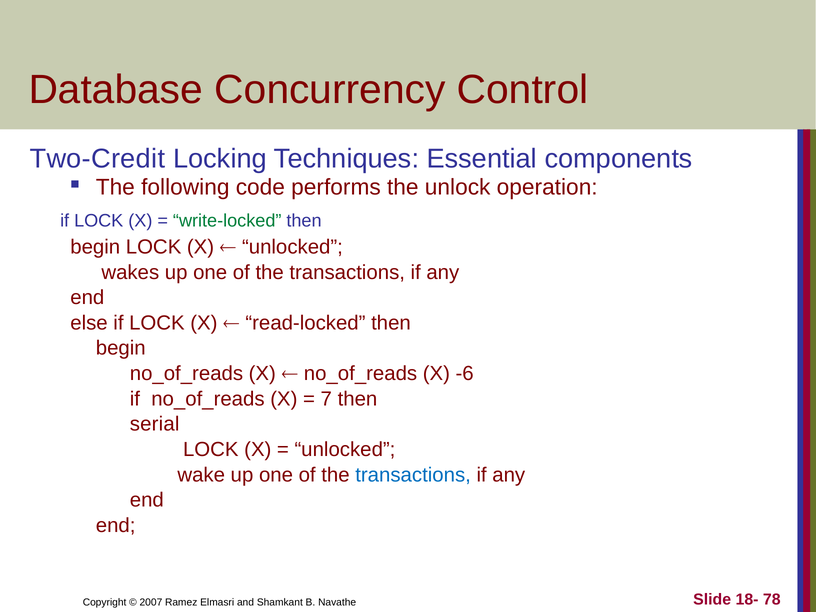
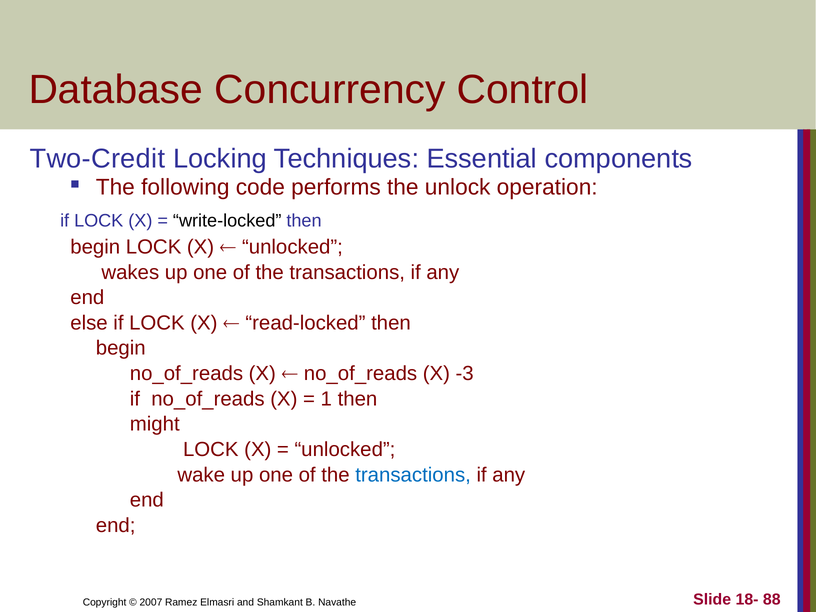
write-locked colour: green -> black (227, 221)
-6: -6 -> -3 (465, 374)
7: 7 -> 1 (326, 399)
serial: serial -> might (155, 424)
78: 78 -> 88 (772, 599)
